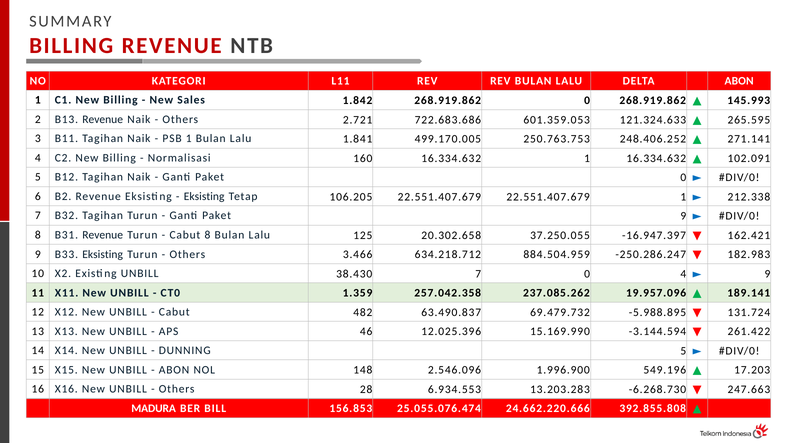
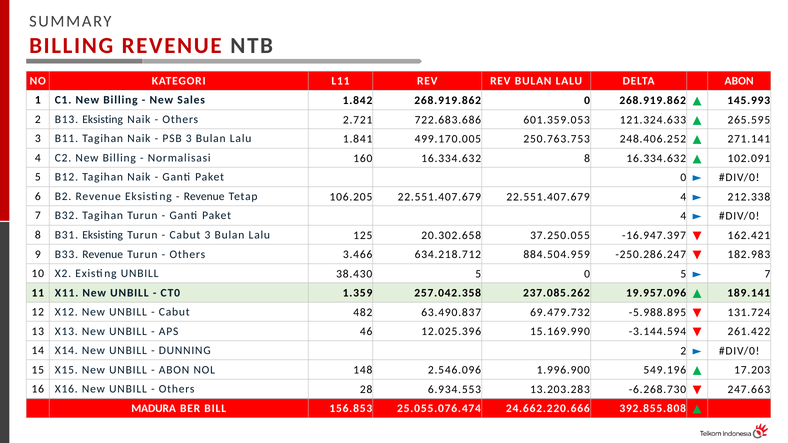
B13 Revenue: Revenue -> Eksisting (103, 120)
PSB 1: 1 -> 3 (189, 139)
16.334.632 1: 1 -> 8 (587, 158)
Eksisting: Eksisting -> Revenue (204, 197)
22.551.407.679 1: 1 -> 4 (683, 197)
Paket 9: 9 -> 4 (683, 216)
B31 Revenue: Revenue -> Eksisting (103, 235)
Cabut 8: 8 -> 3 (207, 235)
B33 Eksisting: Eksisting -> Revenue (103, 254)
38.430 7: 7 -> 5 (478, 274)
0 4: 4 -> 5 (683, 274)
9: 9 -> 7 (767, 274)
DUNNING 5: 5 -> 2 (683, 351)
